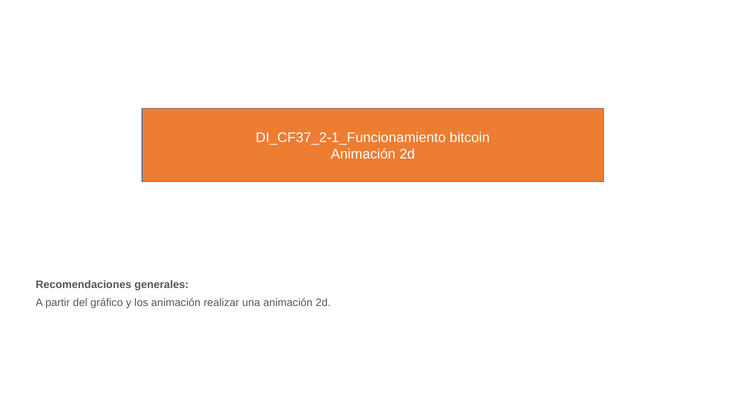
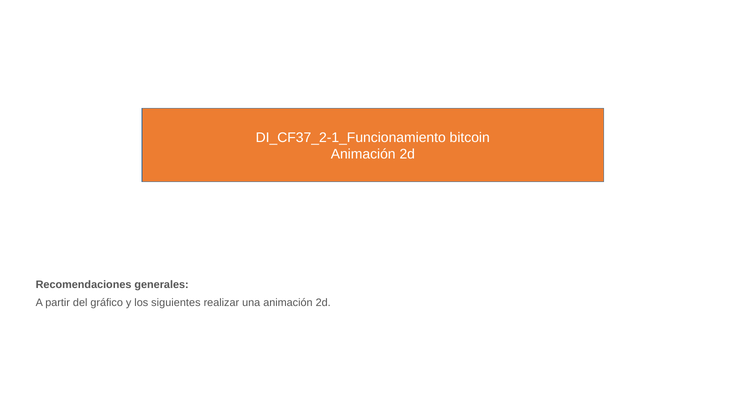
los animación: animación -> siguientes (176, 303)
